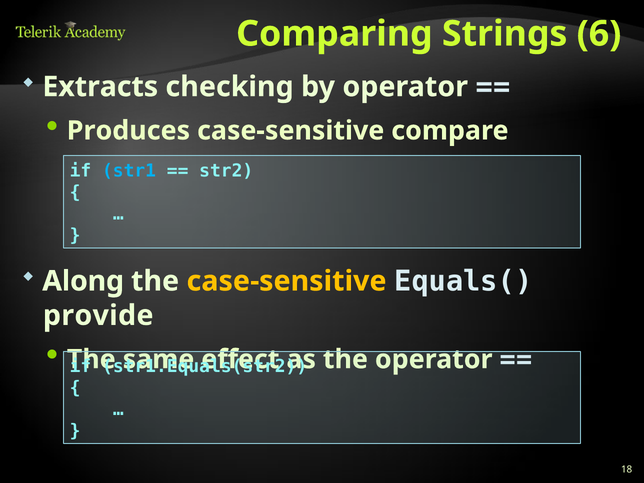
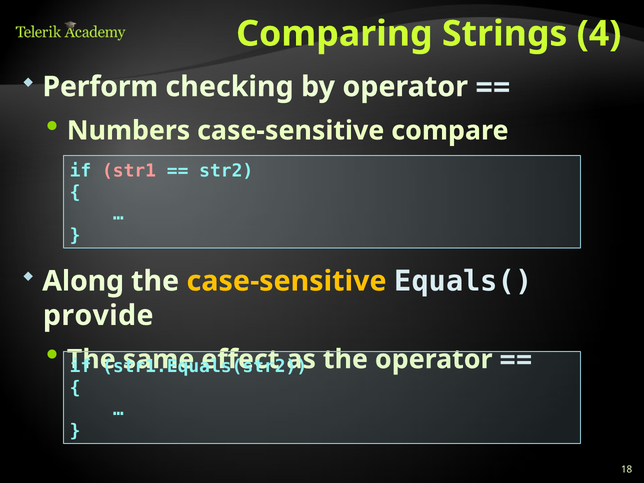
6: 6 -> 4 (599, 34)
Extracts: Extracts -> Perform (100, 87)
Produces: Produces -> Numbers (129, 131)
str1 colour: light blue -> pink (129, 171)
